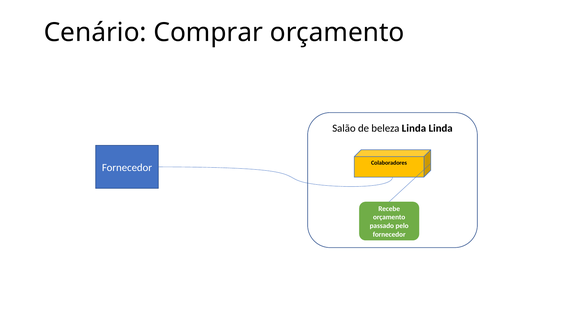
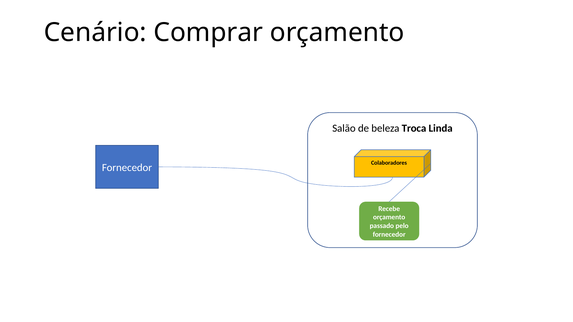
beleza Linda: Linda -> Troca (414, 129)
